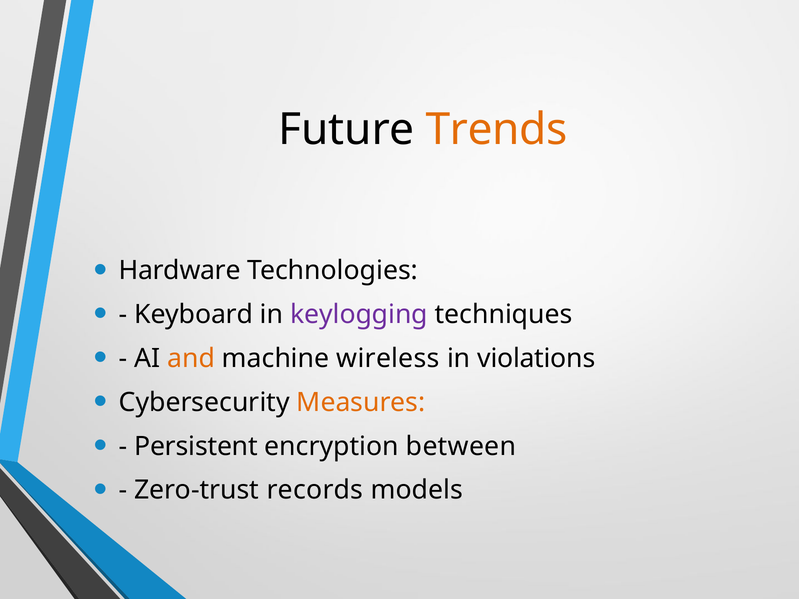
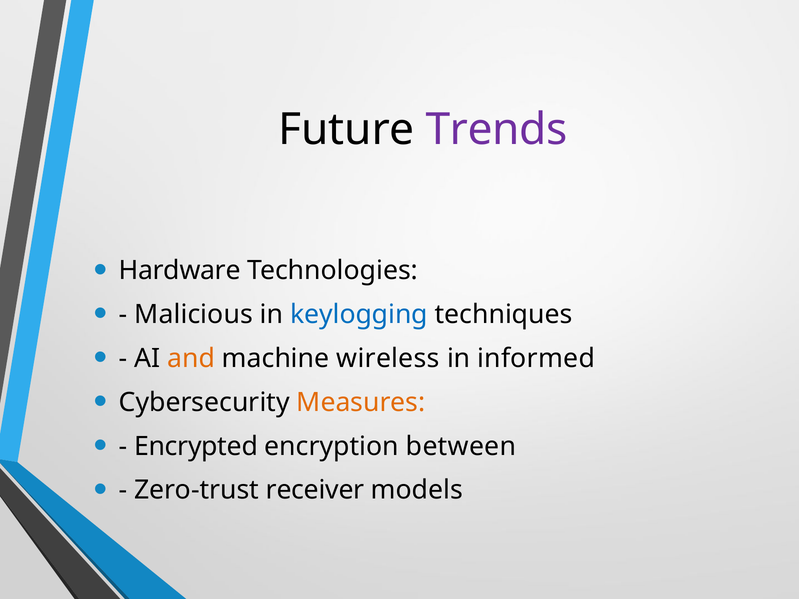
Trends colour: orange -> purple (496, 130)
Keyboard: Keyboard -> Malicious (194, 315)
keylogging colour: purple -> blue (359, 315)
violations: violations -> informed (536, 359)
Persistent: Persistent -> Encrypted (196, 446)
records: records -> receiver (315, 490)
